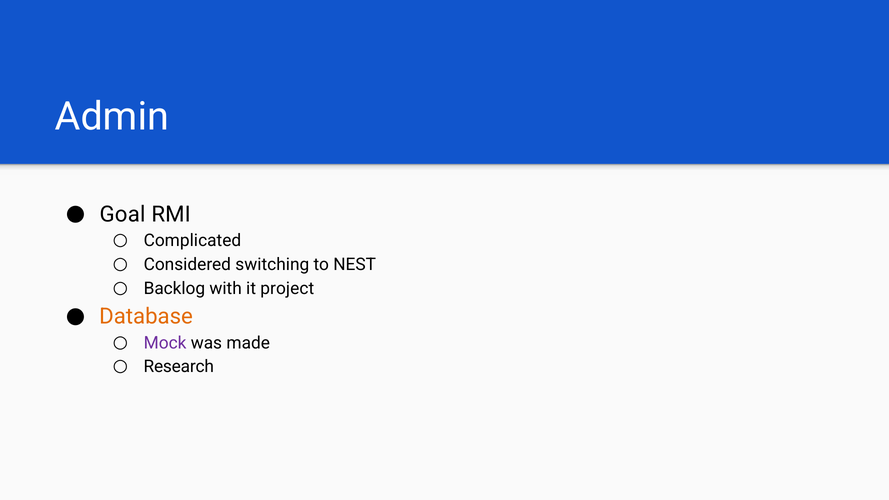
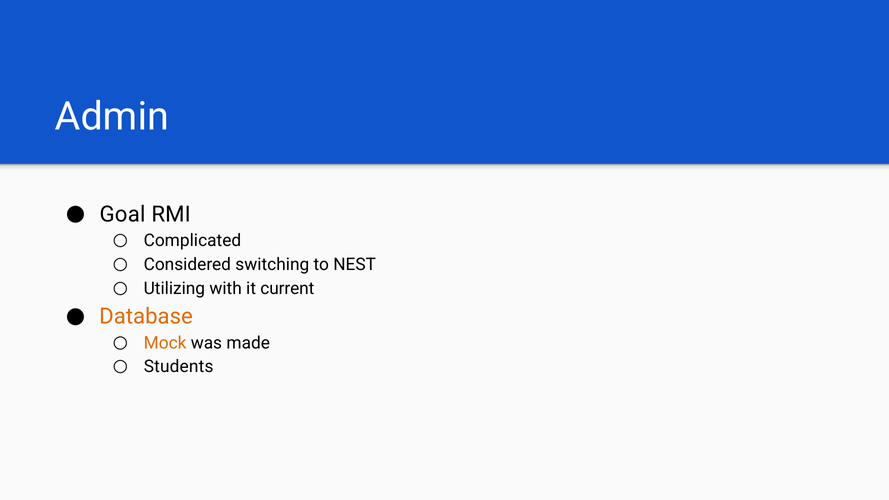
Backlog: Backlog -> Utilizing (174, 288)
project: project -> current (287, 288)
Mock colour: purple -> orange (165, 343)
Research: Research -> Students (179, 367)
